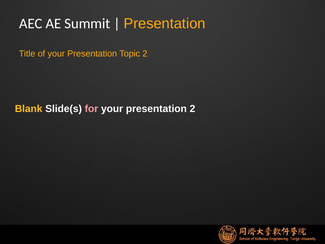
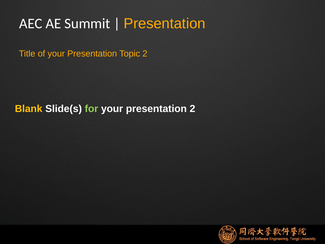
for colour: pink -> light green (91, 109)
